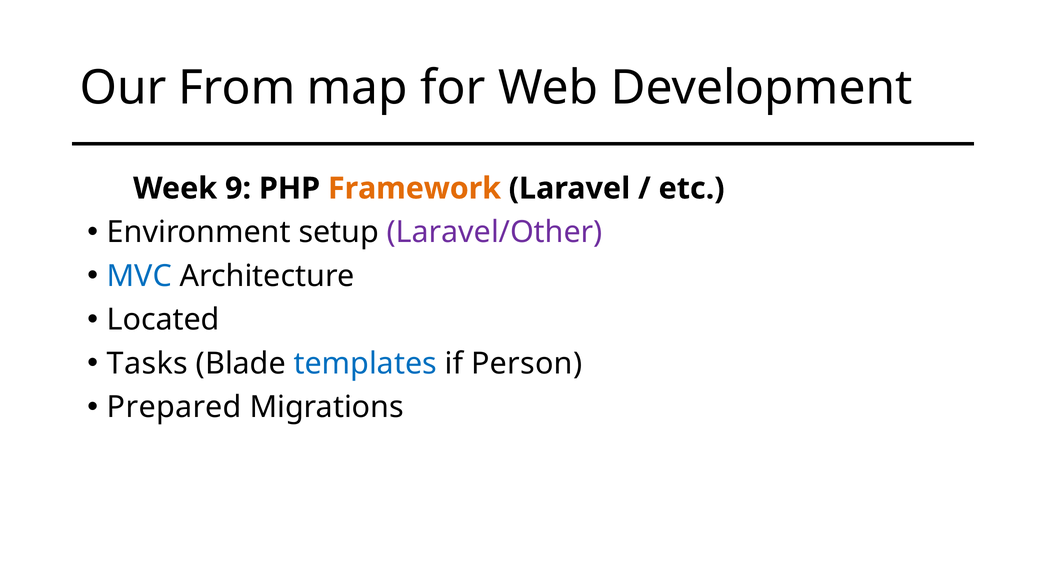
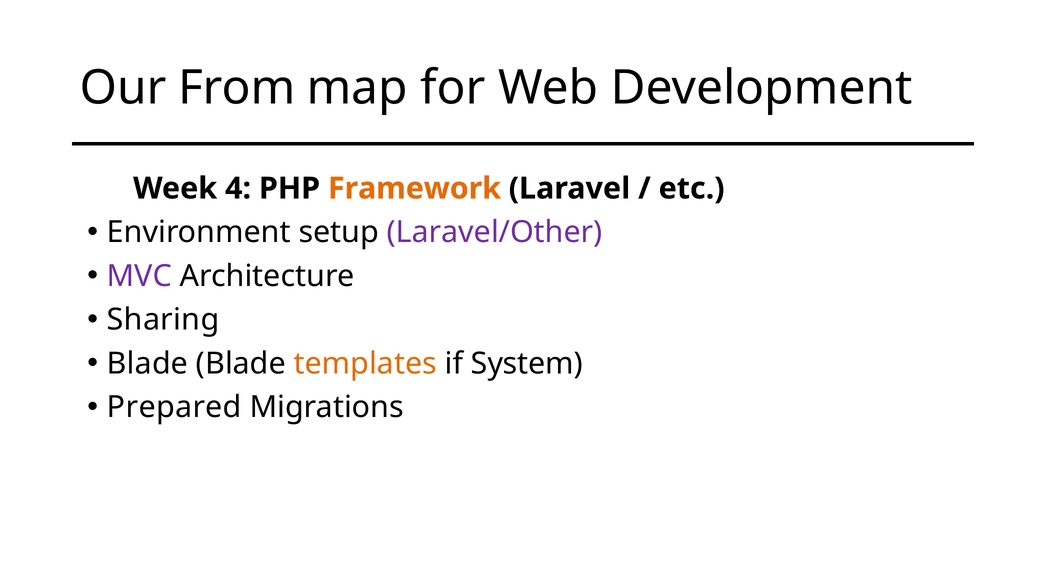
9: 9 -> 4 (238, 189)
MVC colour: blue -> purple (139, 276)
Located: Located -> Sharing (163, 320)
Tasks: Tasks -> Blade (148, 364)
templates colour: blue -> orange (365, 364)
Person: Person -> System (527, 364)
